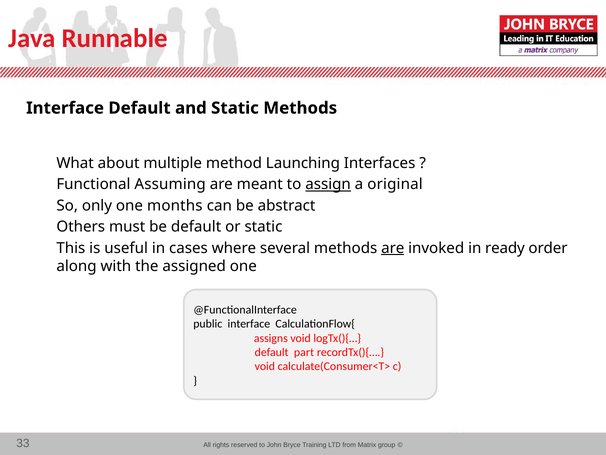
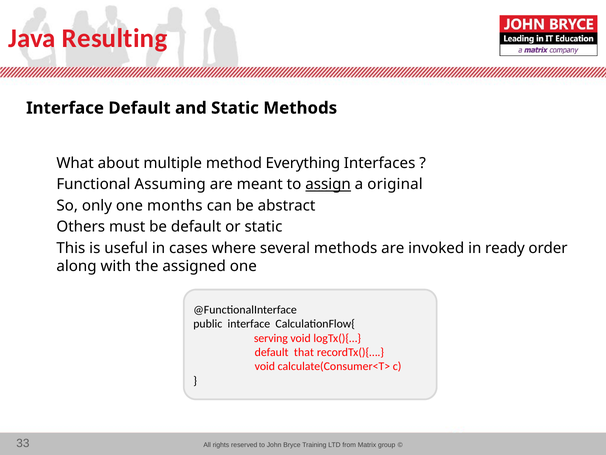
Runnable: Runnable -> Resulting (115, 38)
Launching: Launching -> Everything (303, 163)
are underline: present -> none (393, 248)
assigns: assigns -> serving (271, 338)
part: part -> that (304, 352)
